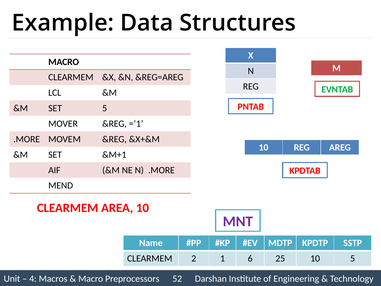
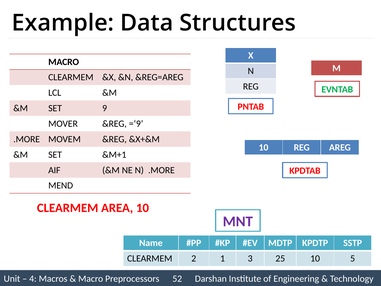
SET 5: 5 -> 9 (105, 108)
=‘1: =‘1 -> =‘9 (136, 124)
6: 6 -> 3 (250, 258)
